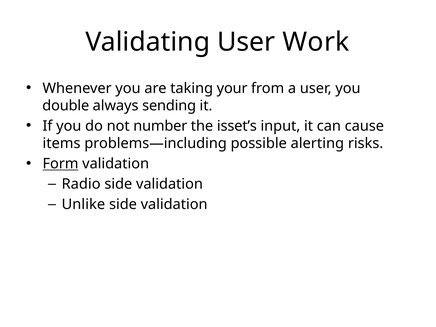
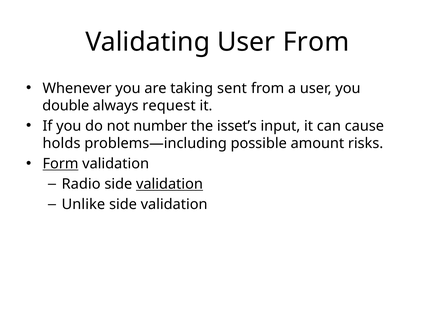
User Work: Work -> From (316, 42)
your: your -> sent (232, 88)
sending: sending -> request (169, 106)
items: items -> holds (61, 143)
alerting: alerting -> amount (317, 143)
validation underline: none -> present (169, 184)
